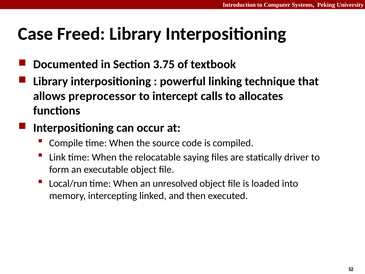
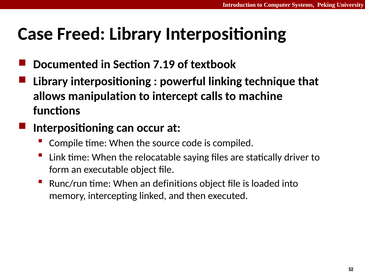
3.75: 3.75 -> 7.19 (164, 64)
preprocessor: preprocessor -> manipulation (102, 96)
allocates: allocates -> machine (261, 96)
Local/run: Local/run -> Runc/run (68, 183)
unresolved: unresolved -> definitions (175, 183)
